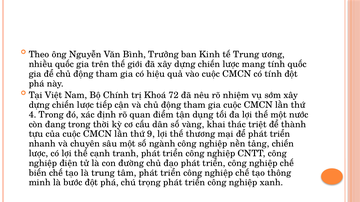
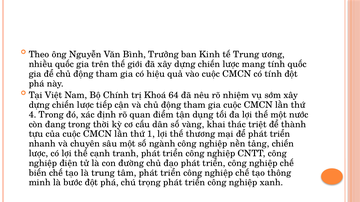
72: 72 -> 64 (174, 95)
9: 9 -> 1 (151, 134)
